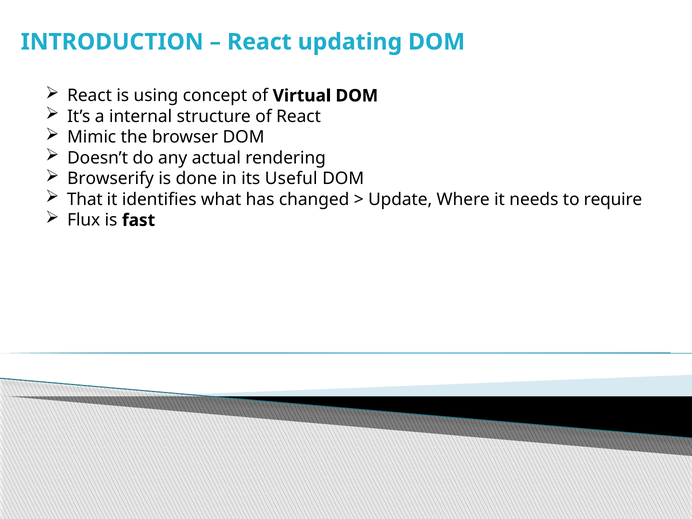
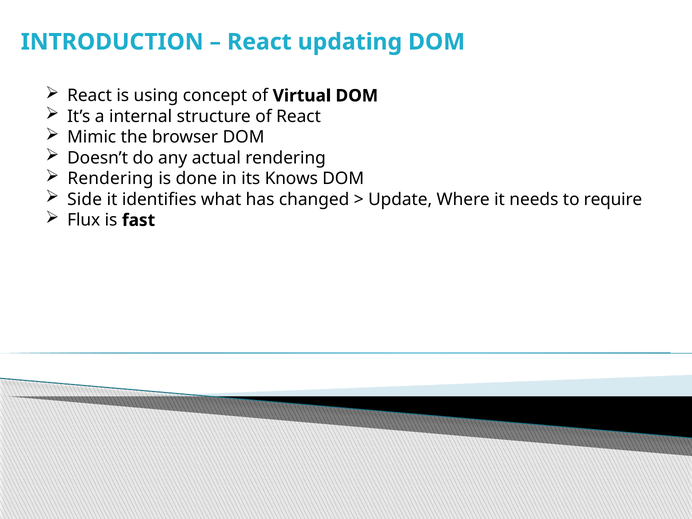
Browserify: Browserify -> Rendering (110, 179)
Useful: Useful -> Knows (291, 179)
That: That -> Side (85, 199)
